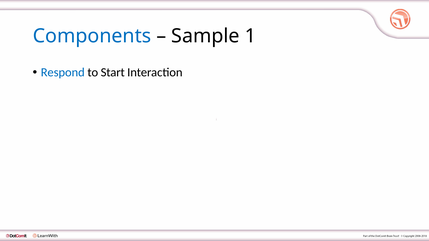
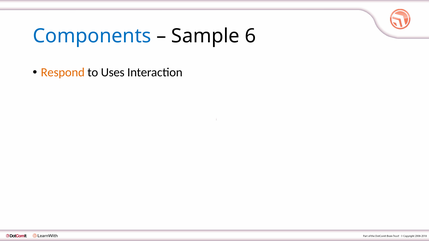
1: 1 -> 6 (250, 36)
Respond colour: blue -> orange (63, 73)
Start: Start -> Uses (113, 73)
